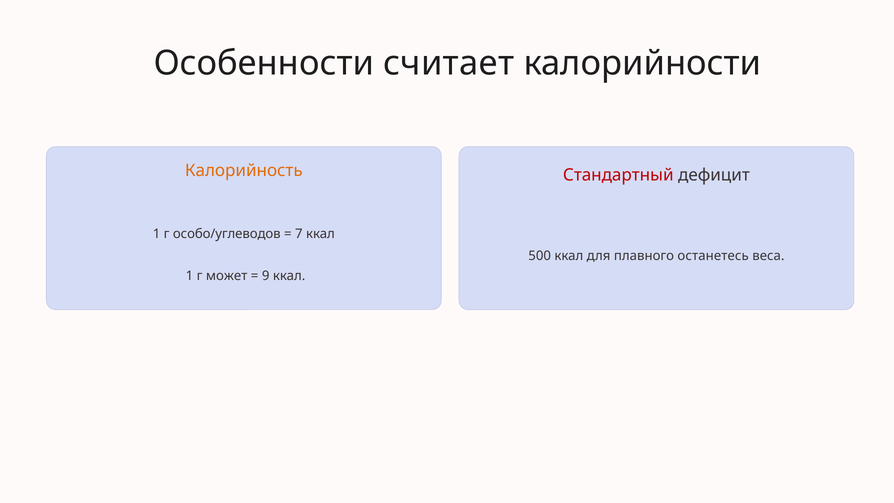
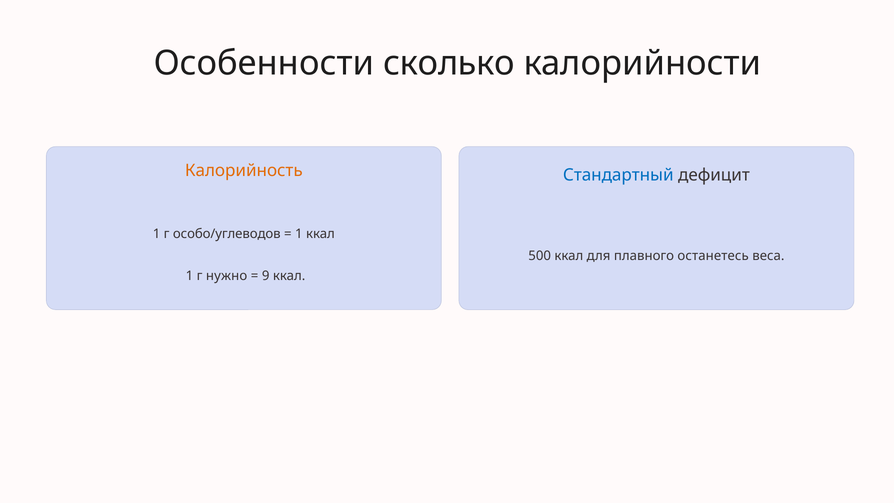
считает: считает -> сколько (449, 64)
Стандартный colour: red -> blue (618, 175)
7: 7 -> 1 (299, 234)
может: может -> нужно (227, 276)
